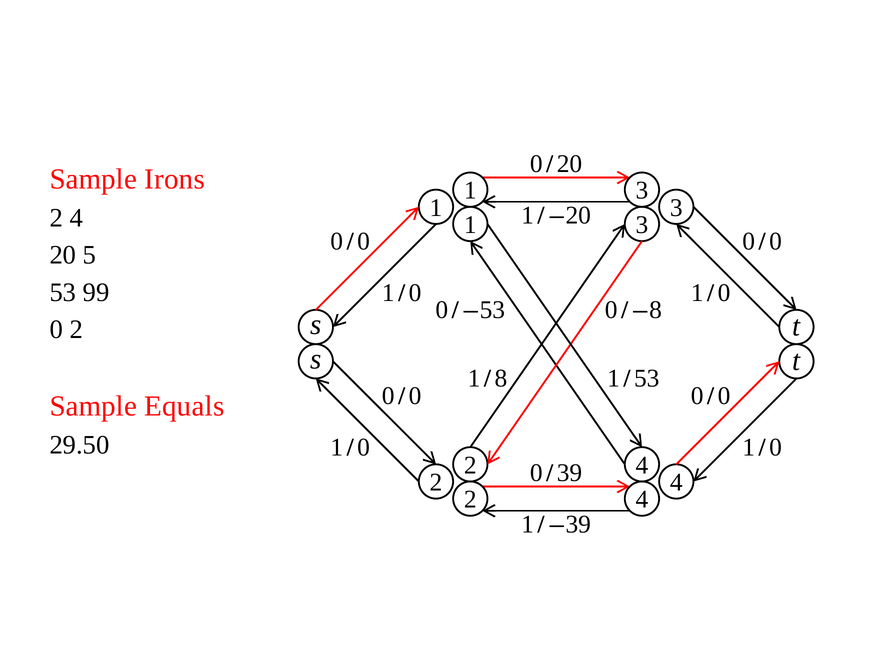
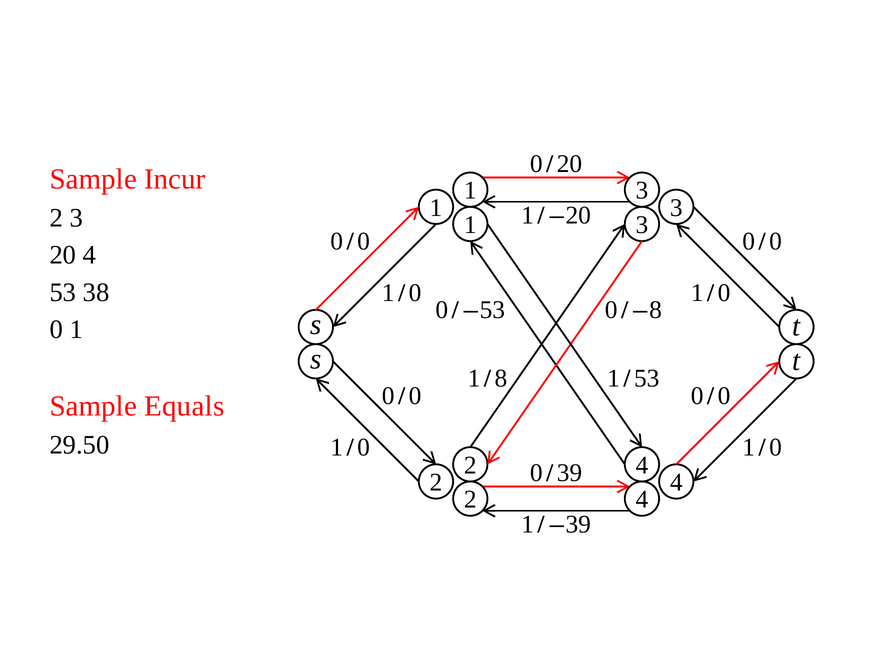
Irons: Irons -> Incur (175, 179)
2 4: 4 -> 3 (76, 218)
20 5: 5 -> 4 (90, 255)
99: 99 -> 38 (96, 292)
0 2: 2 -> 1 (76, 330)
